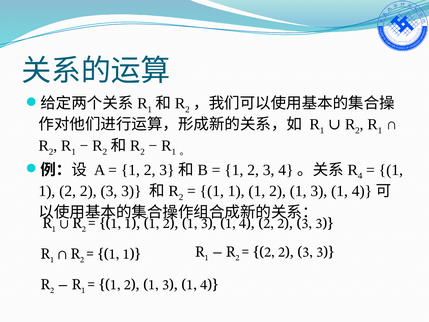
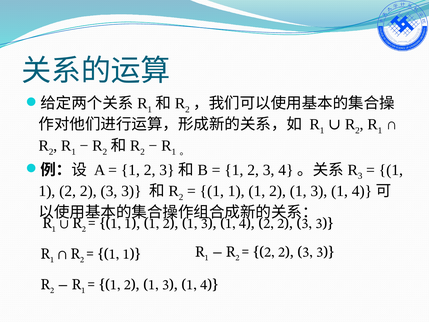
4: 4 -> 3 (360, 176)
